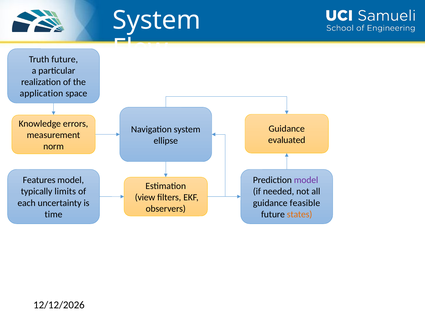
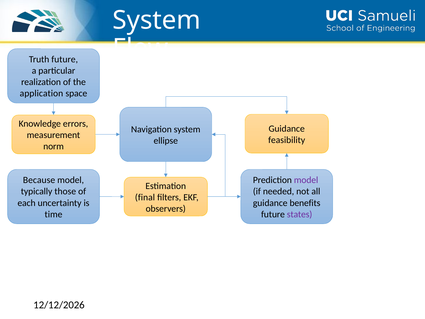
evaluated: evaluated -> feasibility (287, 140)
Features: Features -> Because (39, 180)
limits: limits -> those (65, 191)
view: view -> final (145, 197)
feasible: feasible -> benefits (305, 203)
states colour: orange -> purple (300, 214)
